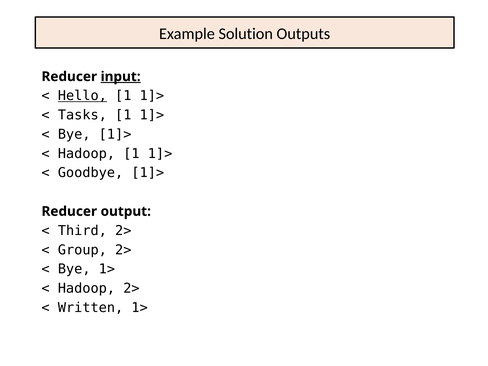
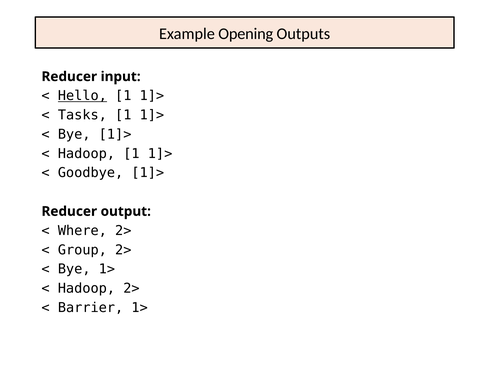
Solution: Solution -> Opening (246, 34)
input underline: present -> none (121, 77)
Third: Third -> Where (82, 231)
Written: Written -> Barrier (91, 308)
